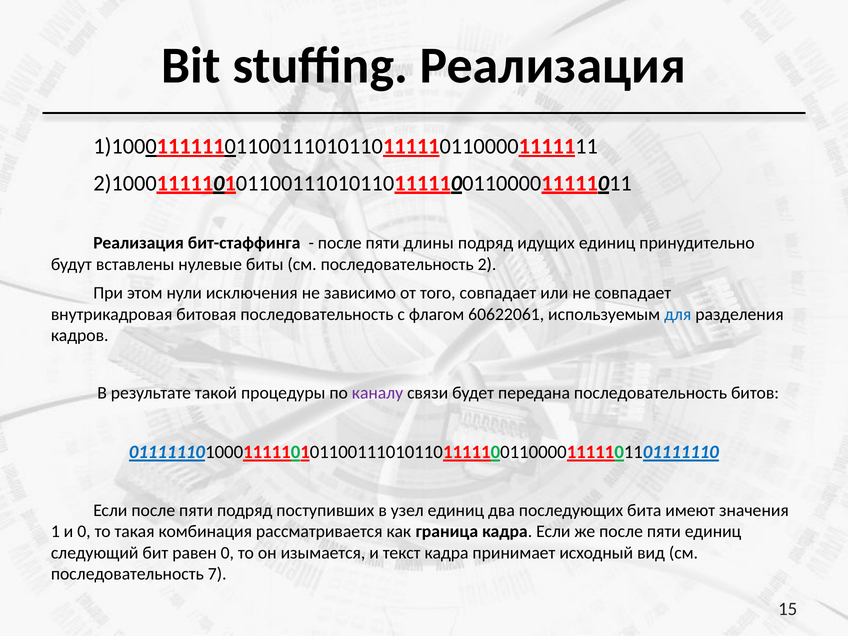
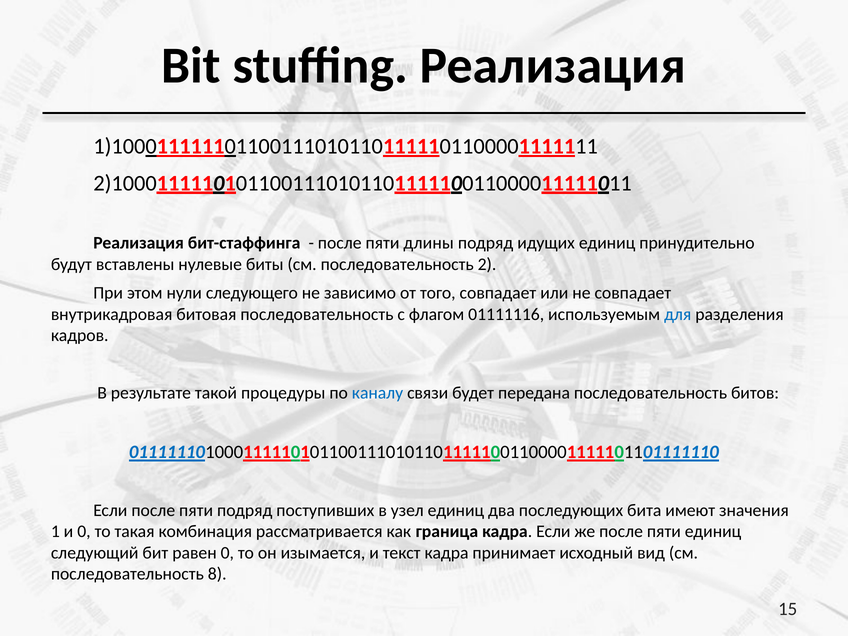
исключения: исключения -> следующего (252, 293)
60622061: 60622061 -> 01111116 (506, 314)
каналу colour: purple -> blue (378, 393)
7: 7 -> 8 (217, 574)
